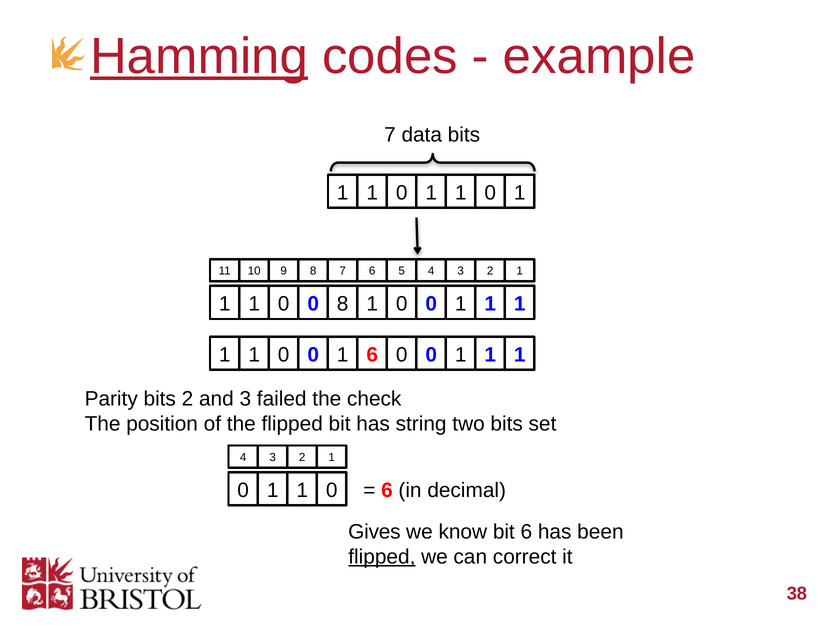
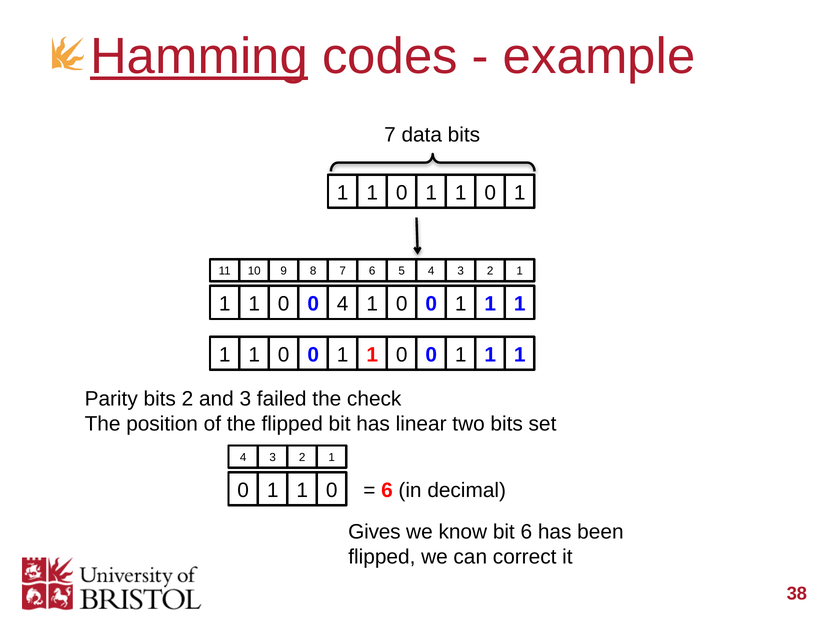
8: 8 -> 4 (343, 304)
6: 6 -> 1 (372, 355)
string: string -> linear (421, 424)
flipped underline: present -> none (382, 557)
